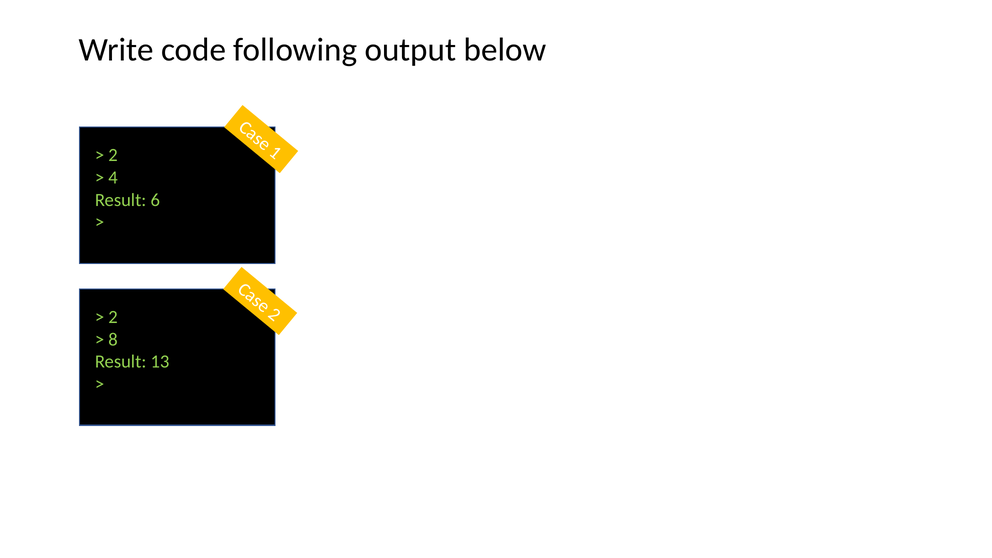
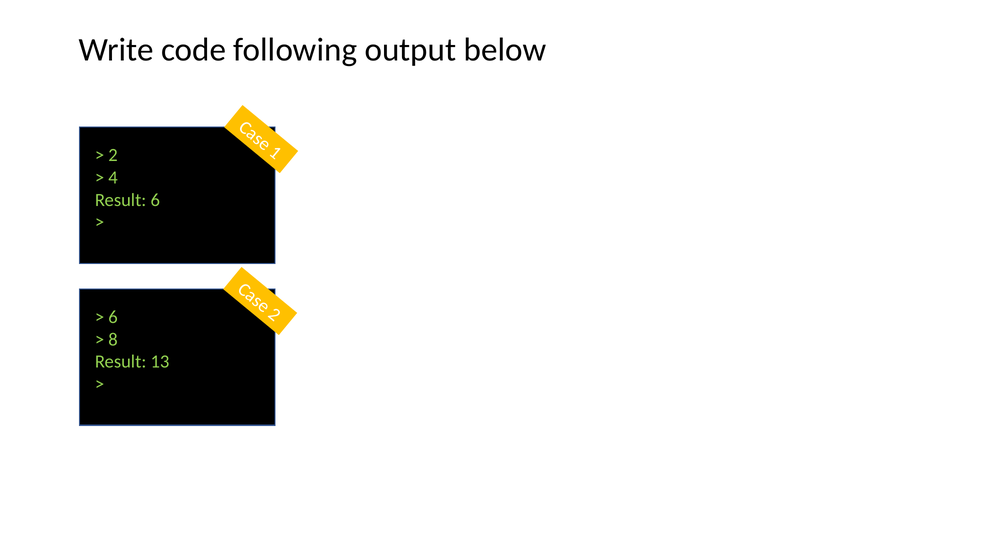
2: 2 -> 6 (113, 317)
